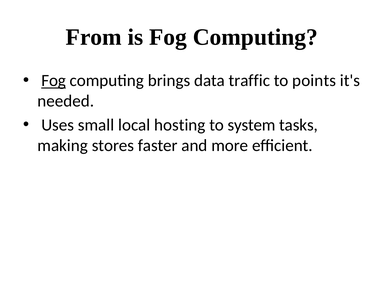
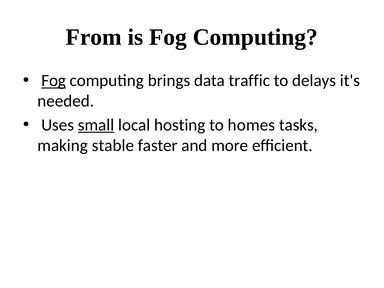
points: points -> delays (314, 81)
small underline: none -> present (96, 125)
system: system -> homes (251, 125)
stores: stores -> stable (113, 145)
